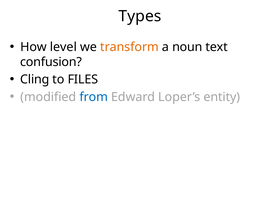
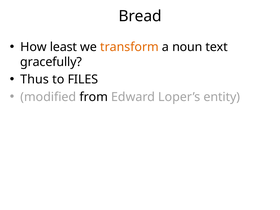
Types: Types -> Bread (140, 16)
level: level -> least (63, 47)
confusion: confusion -> gracefully (51, 62)
Cling: Cling -> Thus (35, 79)
from colour: blue -> black (94, 97)
